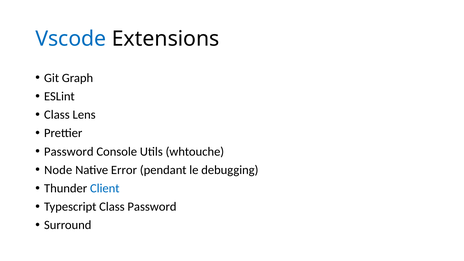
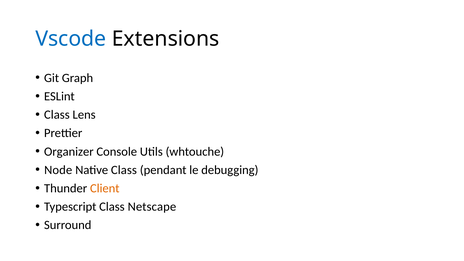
Password: Password -> Organizer (69, 152)
Native Error: Error -> Class (124, 170)
Client colour: blue -> orange (105, 188)
Class Password: Password -> Netscape (152, 207)
